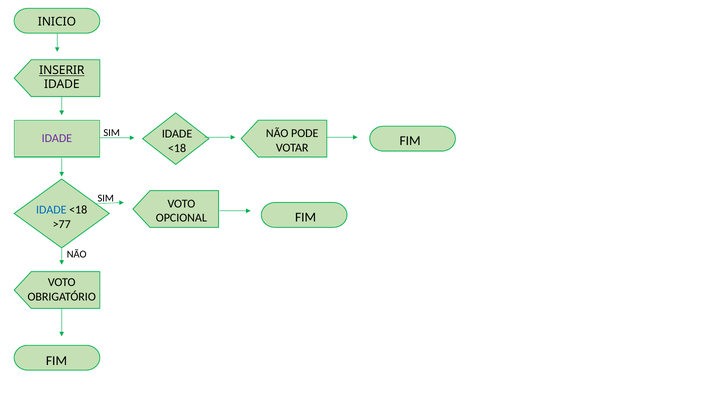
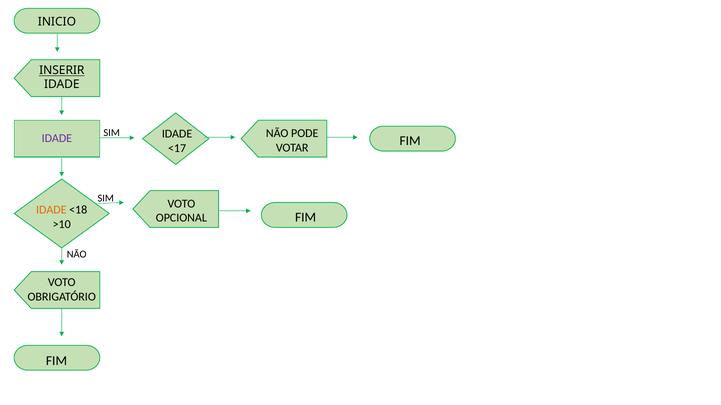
<18: <18 -> <17 (177, 149)
IDADE colour: blue -> orange (51, 210)
>77: >77 -> >10 (62, 225)
